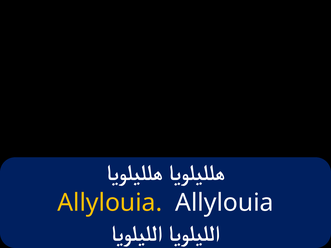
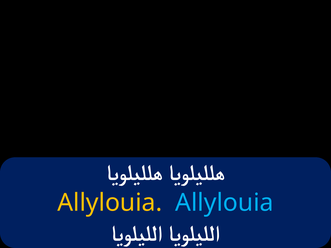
Allylouia colour: white -> light blue (224, 203)
